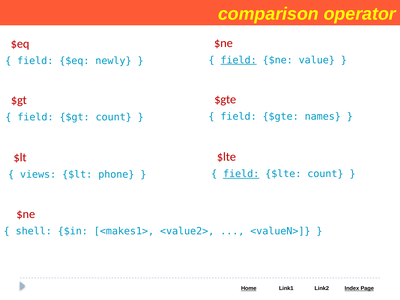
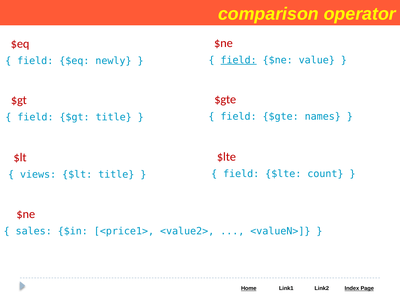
$gt count: count -> title (114, 117)
field underline: present -> none (241, 174)
$lt phone: phone -> title (116, 175)
shell: shell -> sales (34, 231)
<makes1>: <makes1> -> <price1> (124, 231)
